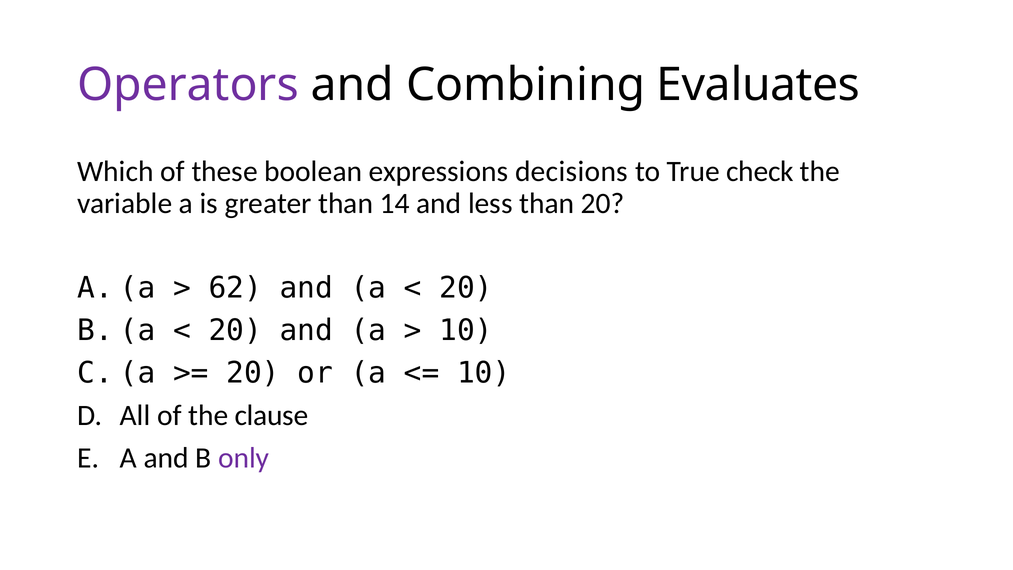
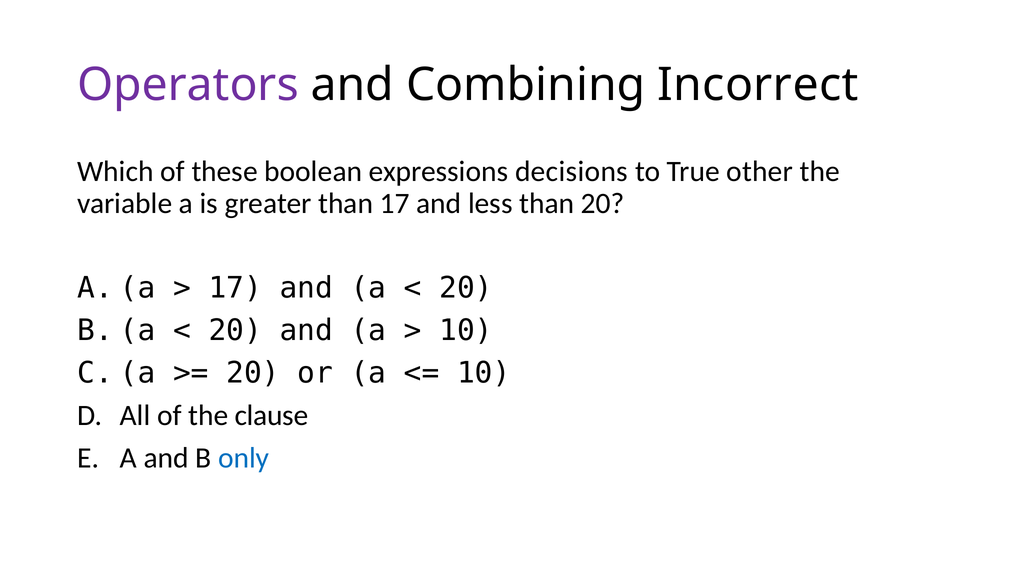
Evaluates: Evaluates -> Incorrect (758, 85)
check: check -> other (760, 171)
than 14: 14 -> 17 (395, 203)
62: 62 -> 17 (235, 288)
only colour: purple -> blue (244, 458)
